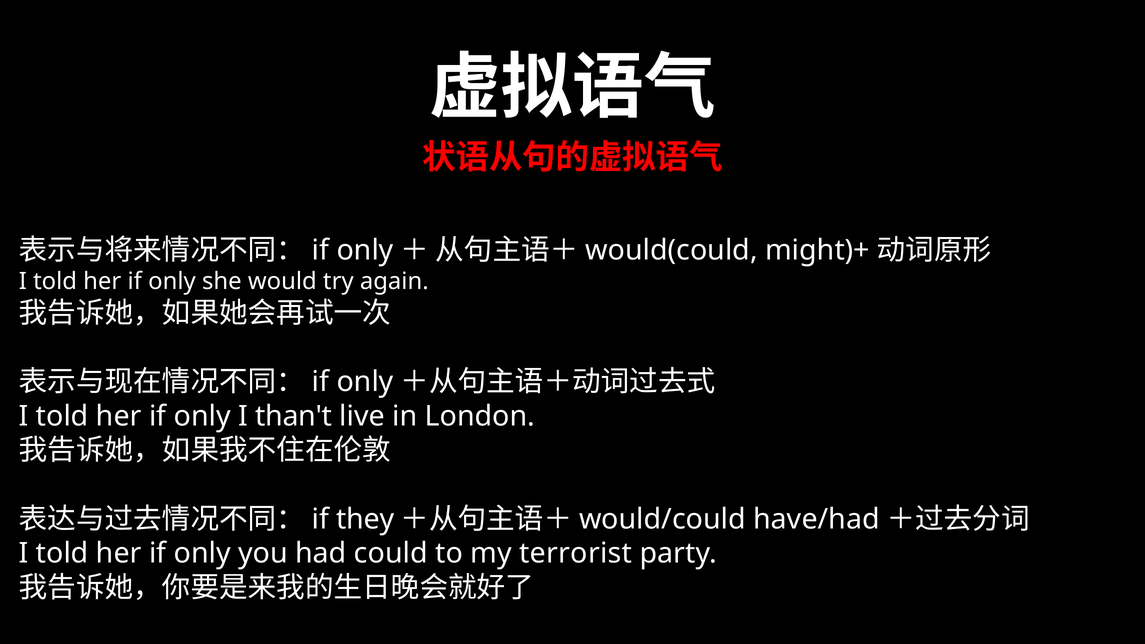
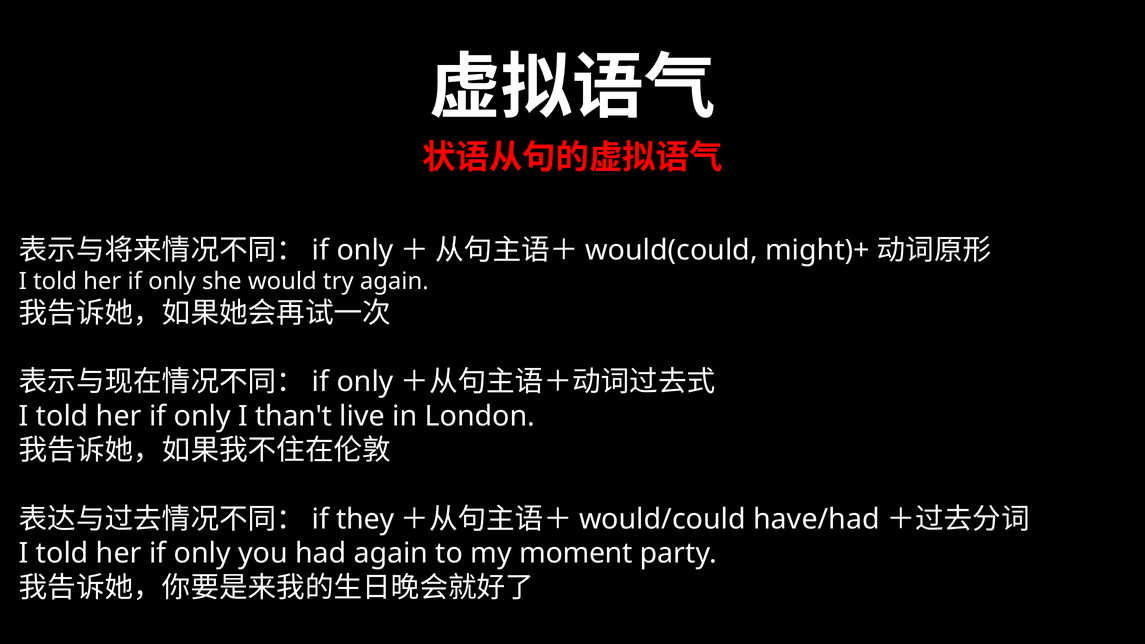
had could: could -> again (391, 554)
terrorist: terrorist -> moment (576, 554)
